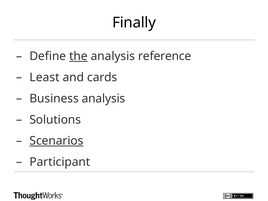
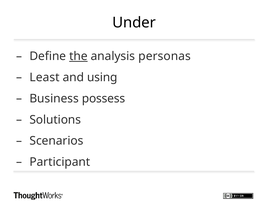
Finally: Finally -> Under (134, 23)
reference: reference -> personas (165, 56)
cards: cards -> using (102, 77)
Business analysis: analysis -> possess (104, 99)
Scenarios underline: present -> none (56, 141)
